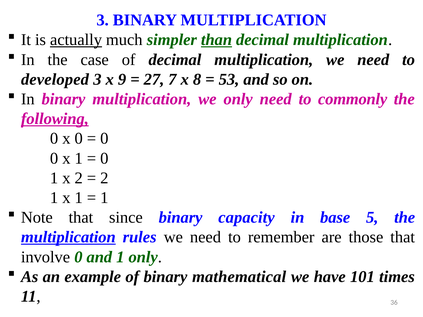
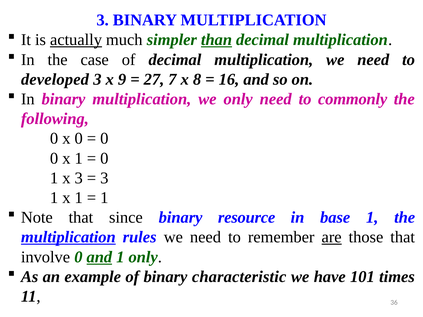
53: 53 -> 16 (229, 79)
following underline: present -> none (55, 119)
x 2: 2 -> 3 (79, 178)
2: 2 -> 3 (104, 178)
capacity: capacity -> resource (247, 218)
base 5: 5 -> 1 (372, 218)
are underline: none -> present (332, 237)
and underline: none -> present (99, 257)
mathematical: mathematical -> characteristic (239, 277)
